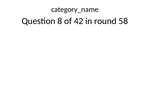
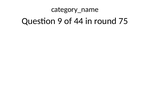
8: 8 -> 9 (60, 21)
42: 42 -> 44 (79, 21)
58: 58 -> 75 (123, 21)
